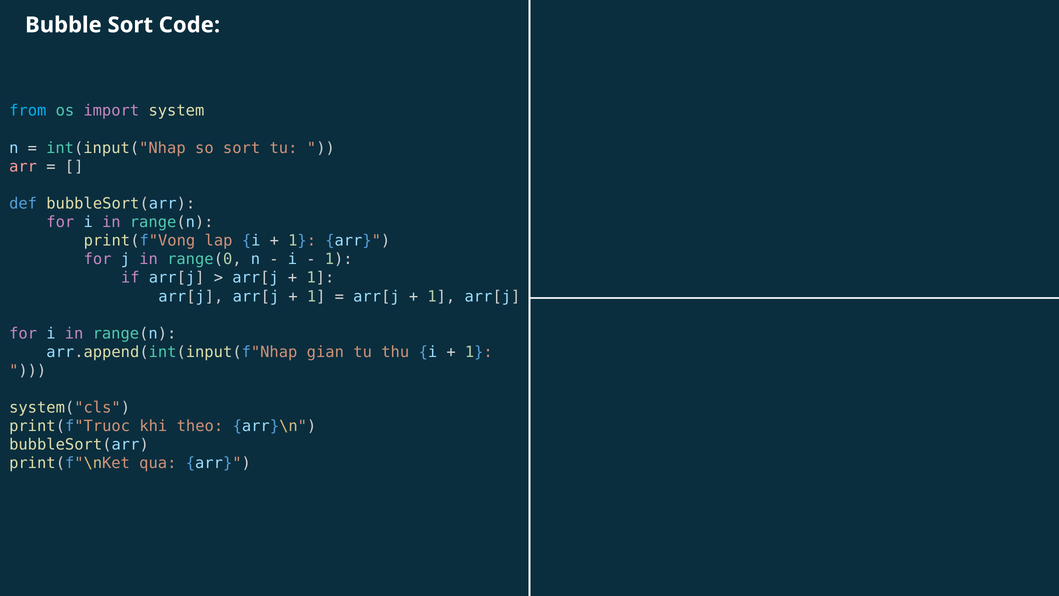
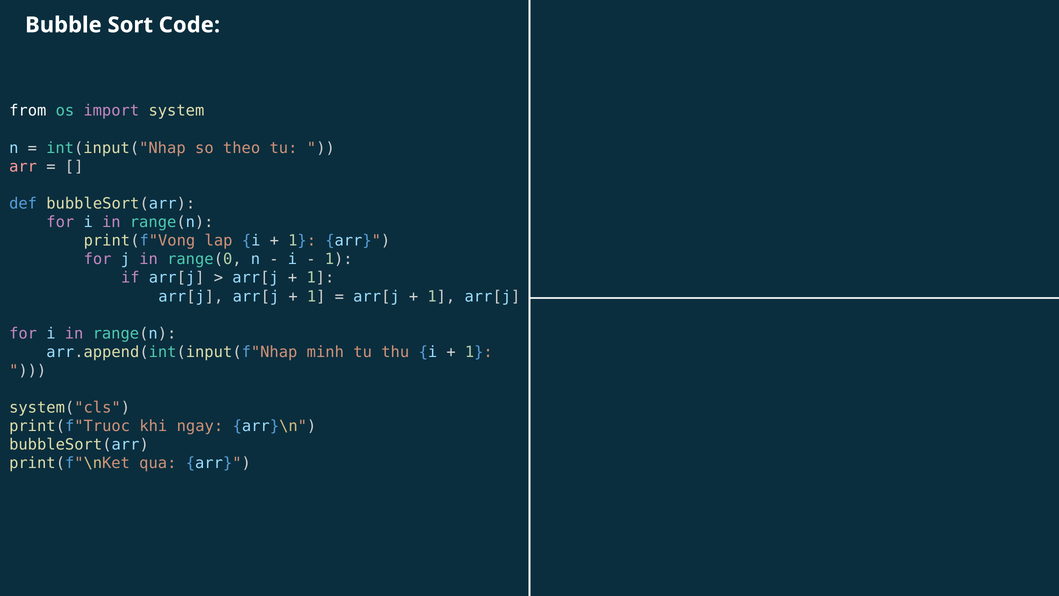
from colour: light blue -> white (28, 111)
so sort: sort -> theo (242, 148)
gian: gian -> minh (325, 352)
theo: theo -> ngay (200, 426)
